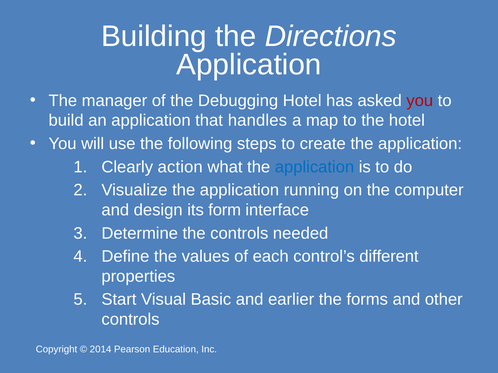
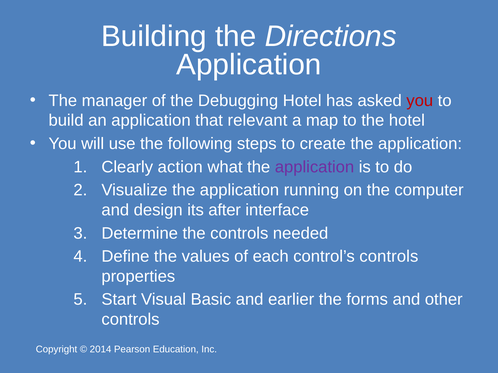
handles: handles -> relevant (257, 121)
application colour: blue -> purple (315, 167)
form: form -> after (225, 210)
control’s different: different -> controls (389, 257)
